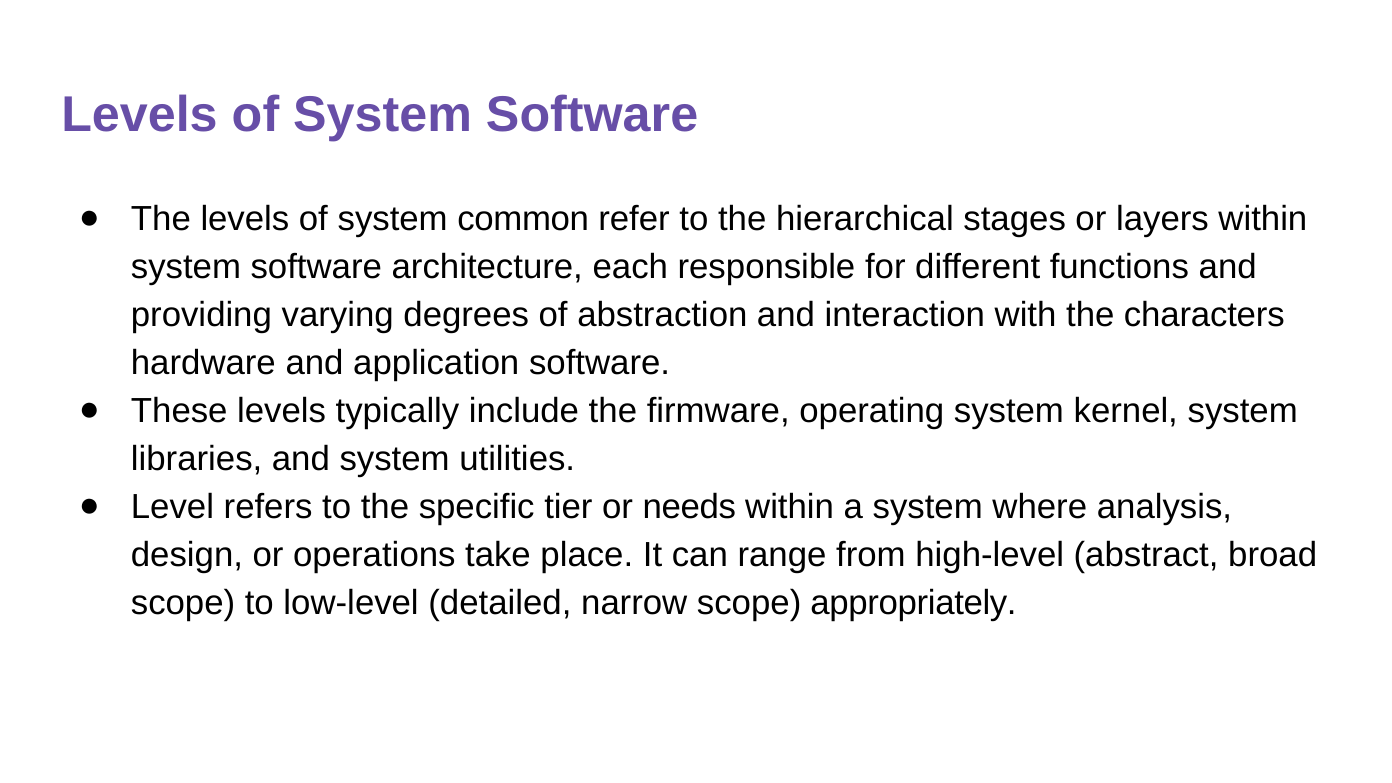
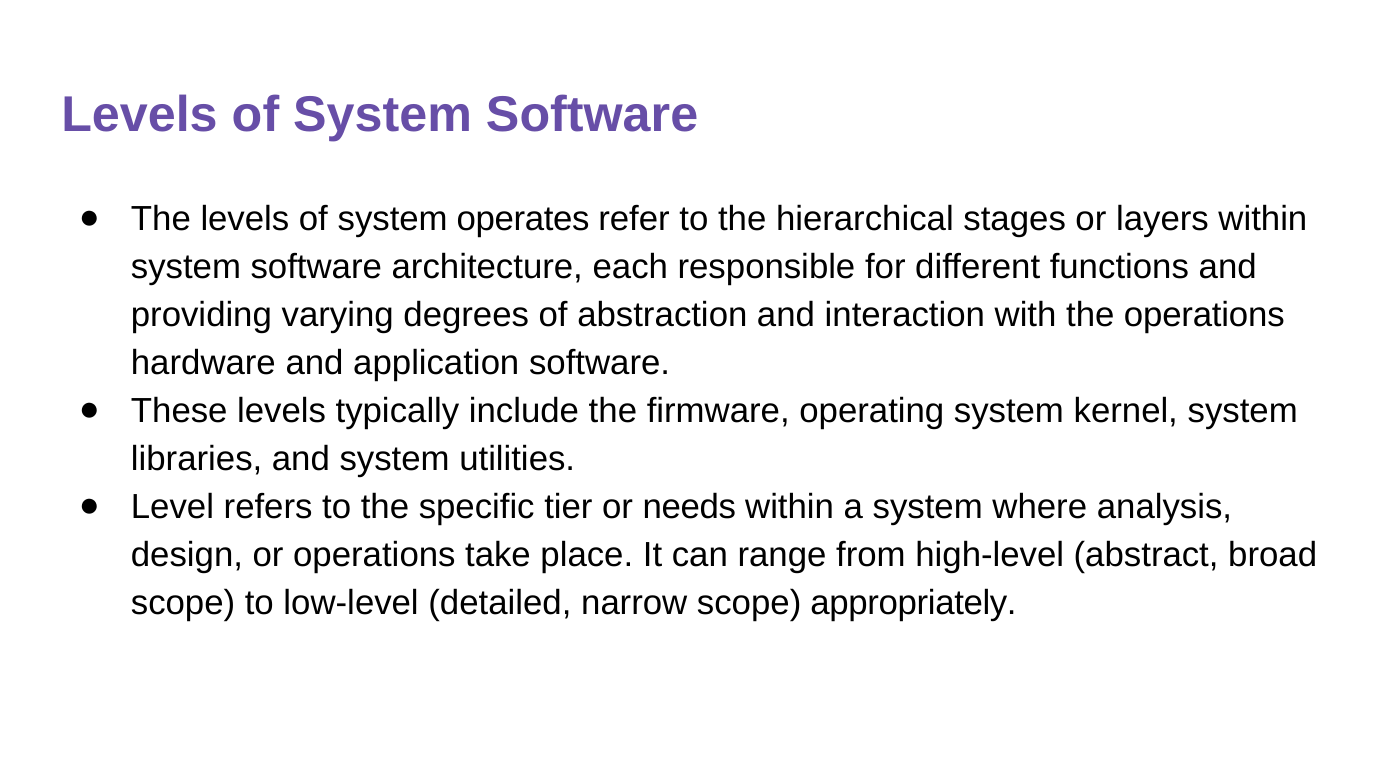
common: common -> operates (523, 219)
the characters: characters -> operations (1204, 315)
